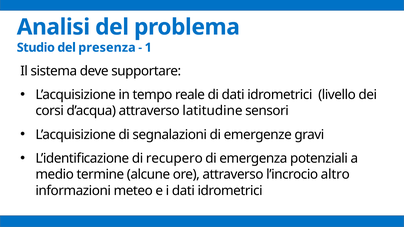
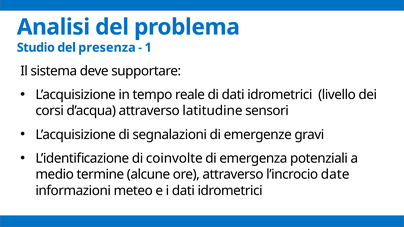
recupero: recupero -> coinvolte (174, 158)
altro: altro -> date (335, 175)
